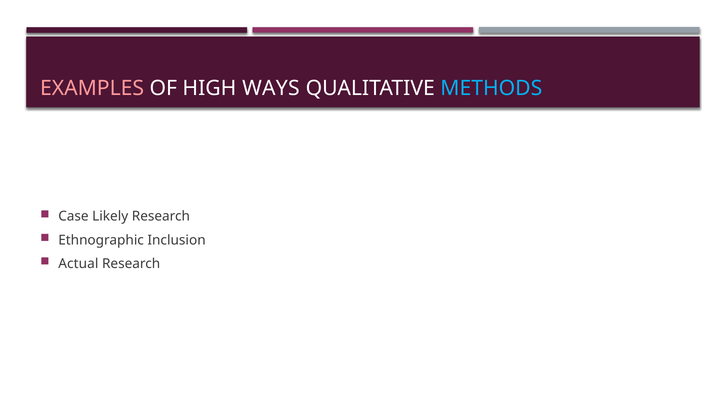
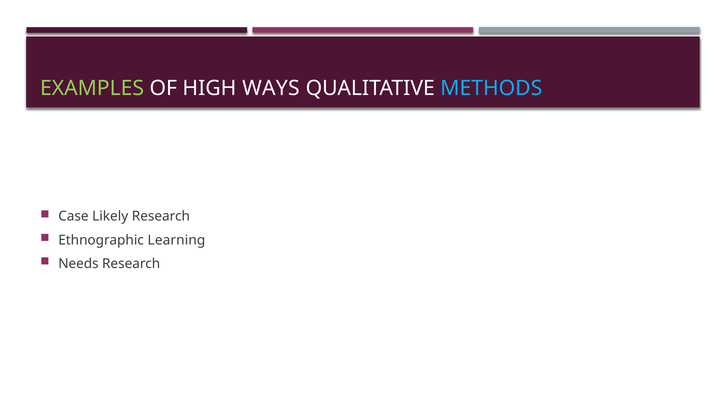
EXAMPLES colour: pink -> light green (92, 88)
Inclusion: Inclusion -> Learning (176, 240)
Actual: Actual -> Needs (78, 264)
